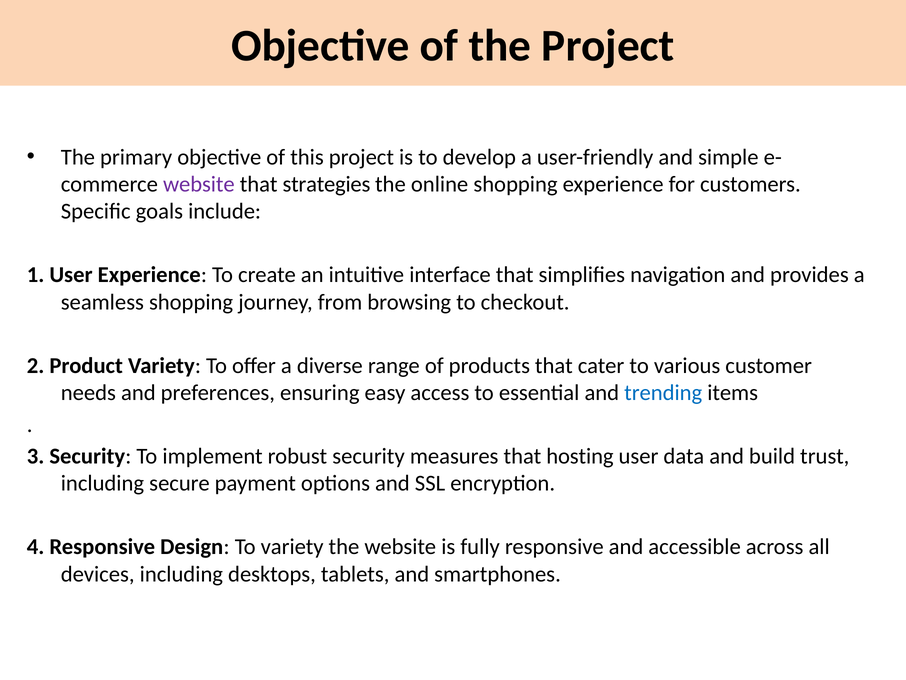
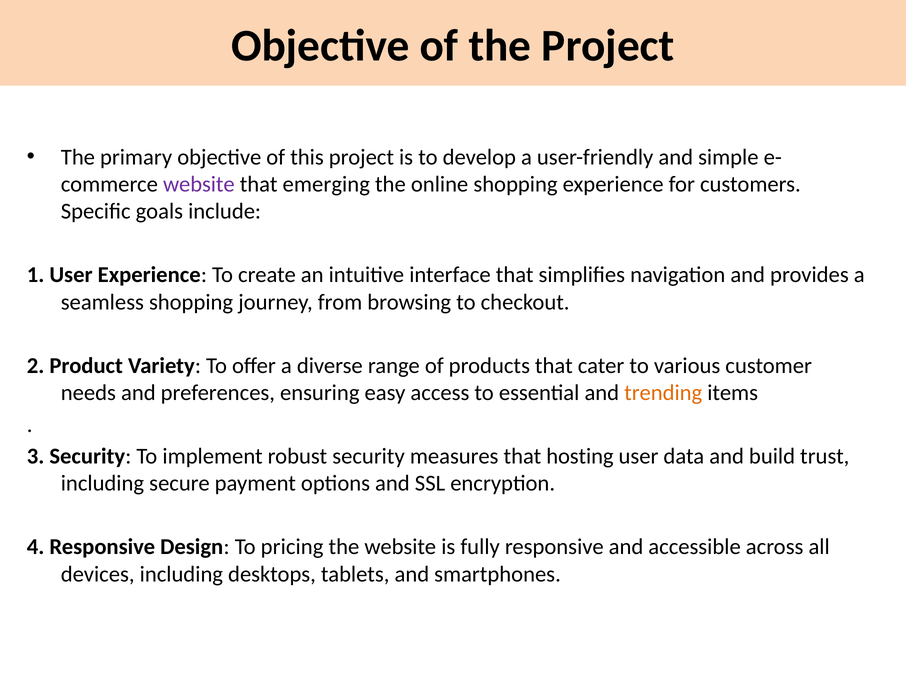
strategies: strategies -> emerging (326, 184)
trending colour: blue -> orange (663, 393)
To variety: variety -> pricing (292, 547)
